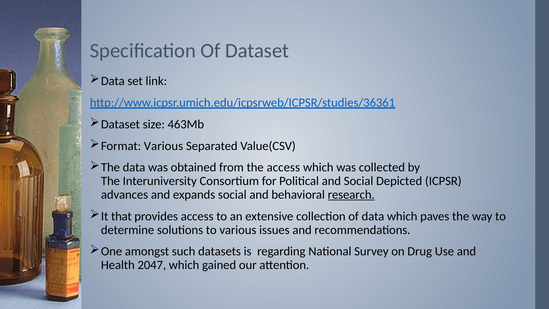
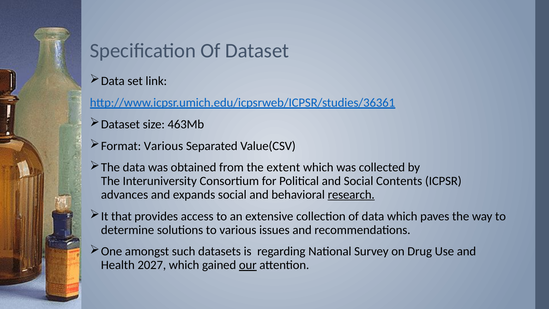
the access: access -> extent (283, 167)
Depicted: Depicted -> Contents (399, 181)
2047: 2047 -> 2027 (152, 265)
our underline: none -> present (248, 265)
